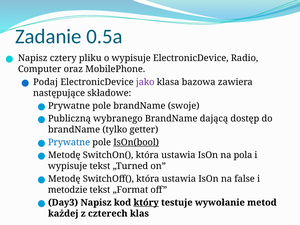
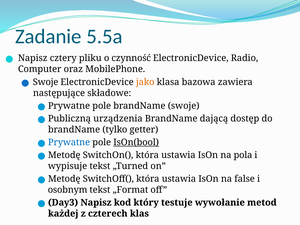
0.5a: 0.5a -> 5.5a (104, 37)
o wypisuje: wypisuje -> czynność (131, 58)
Podaj: Podaj -> Swoje (46, 82)
jako colour: purple -> orange (145, 82)
wybranego: wybranego -> urządzenia (118, 119)
metodzie: metodzie -> osobnym (68, 190)
który underline: present -> none (146, 203)
